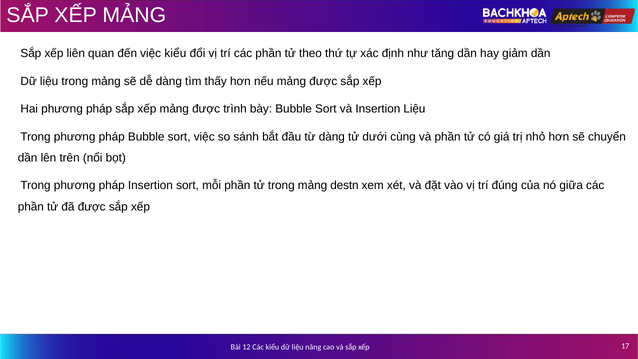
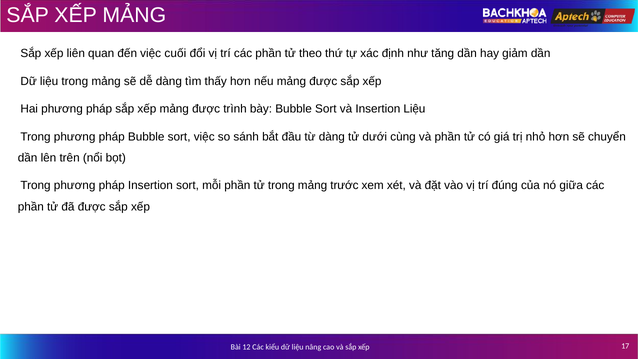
việc kiểu: kiểu -> cuối (175, 53)
destn: destn -> trước (344, 185)
